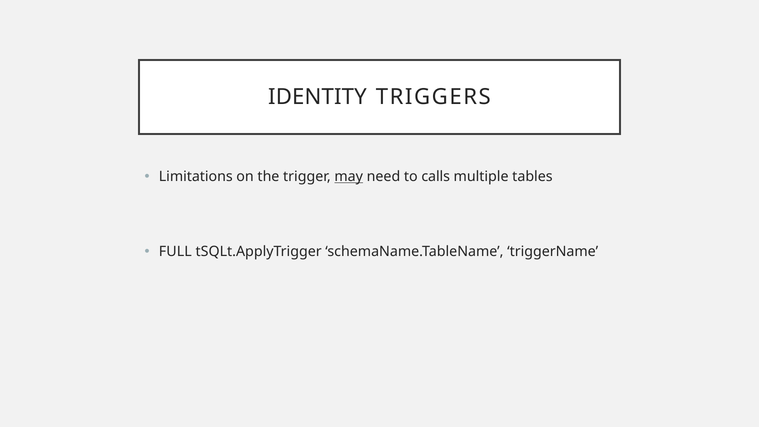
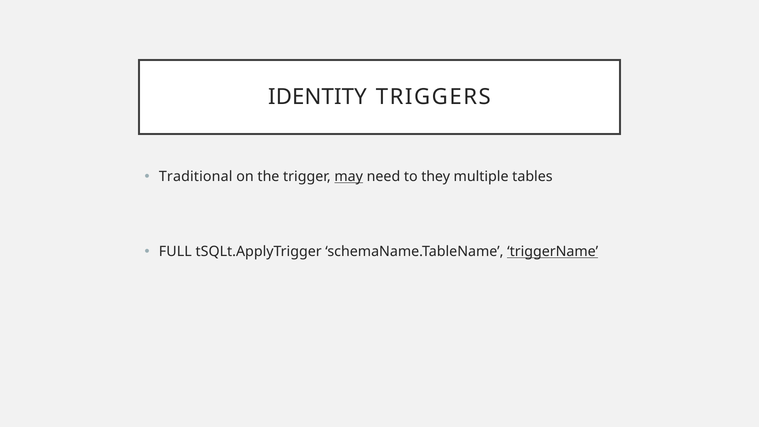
Limitations: Limitations -> Traditional (196, 177)
calls: calls -> they (436, 177)
triggerName underline: none -> present (553, 252)
